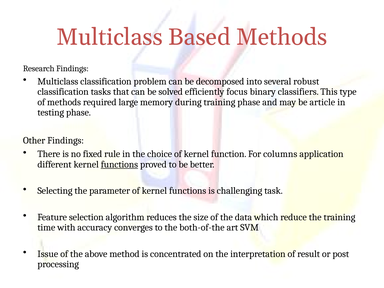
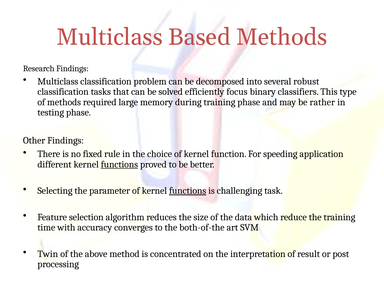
article: article -> rather (322, 102)
columns: columns -> speeding (280, 154)
functions underline: none -> present (188, 191)
Issue: Issue -> Twin (48, 254)
